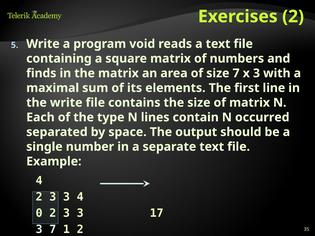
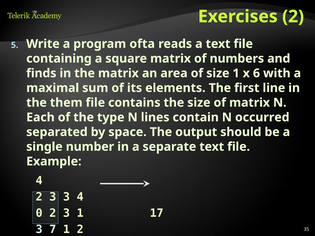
void: void -> ofta (142, 44)
size 7: 7 -> 1 (236, 73)
x 3: 3 -> 6 (256, 73)
the write: write -> them (66, 103)
0 2 3 3: 3 -> 1 (80, 213)
